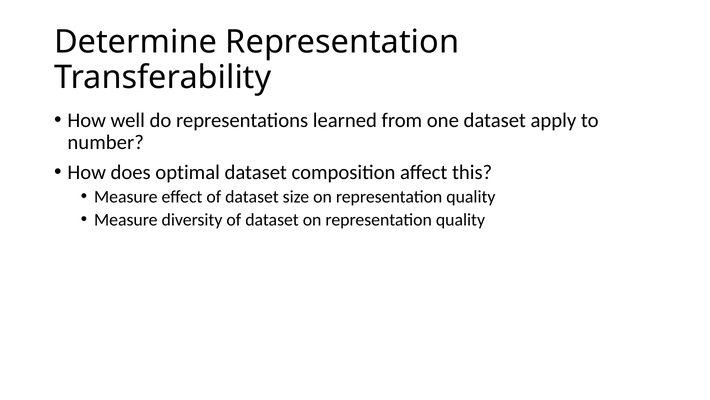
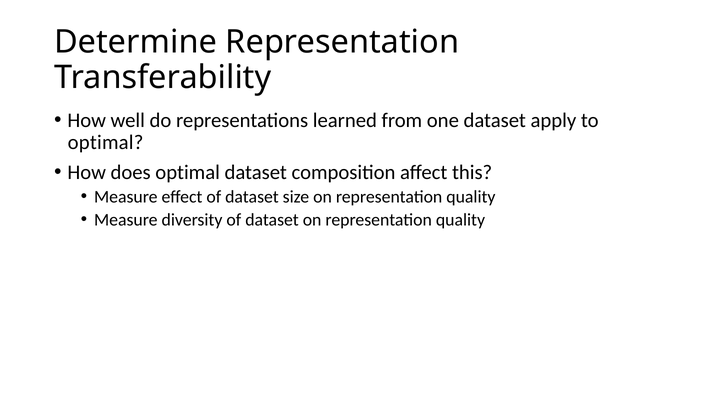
number: number -> optimal (106, 142)
